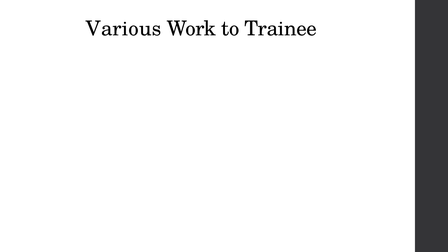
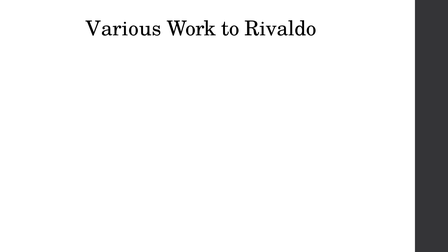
Trainee: Trainee -> Rivaldo (281, 29)
